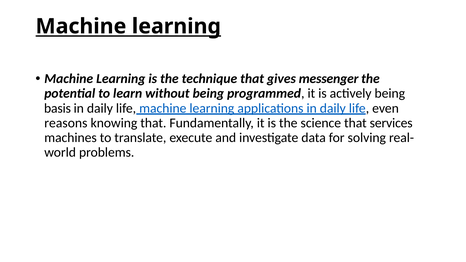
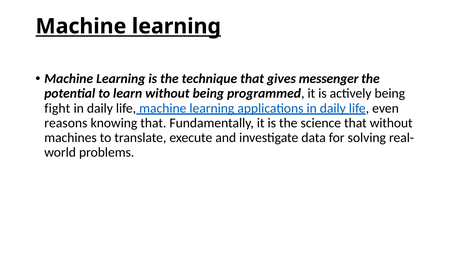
basis: basis -> fight (57, 108)
that services: services -> without (391, 123)
